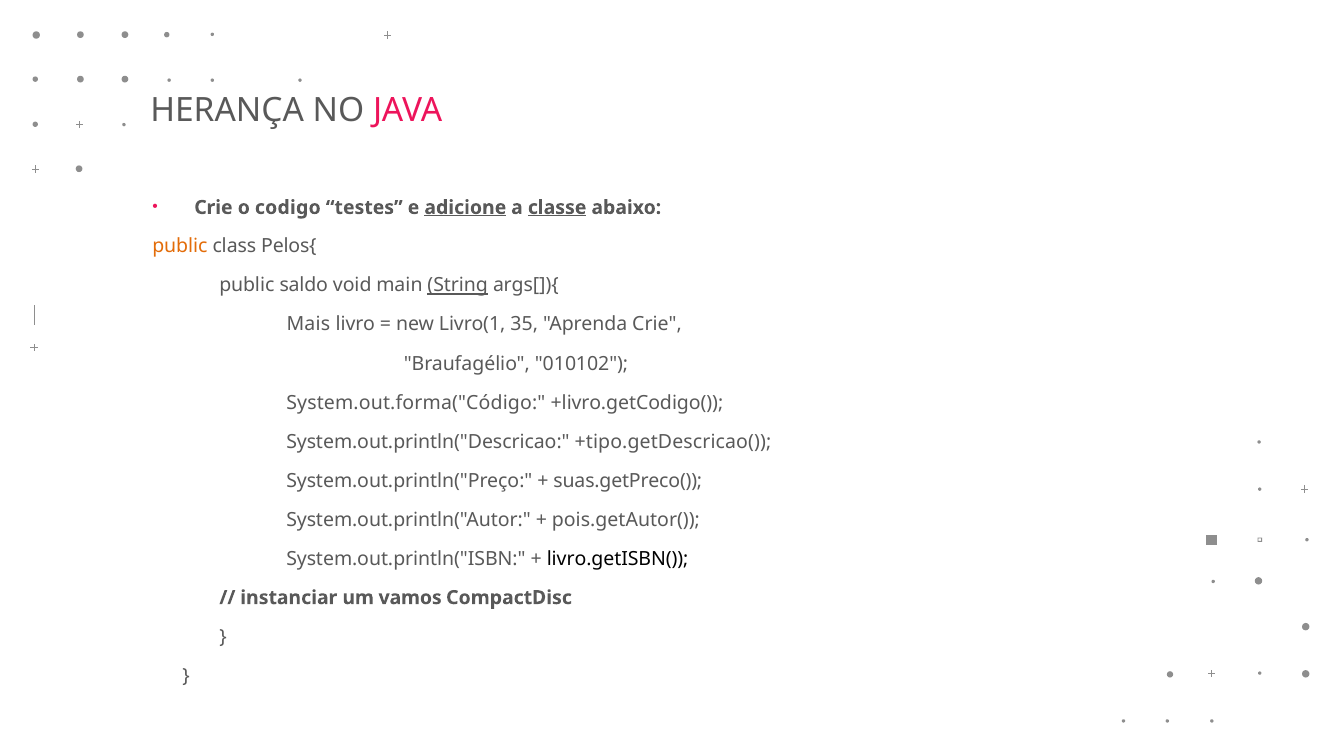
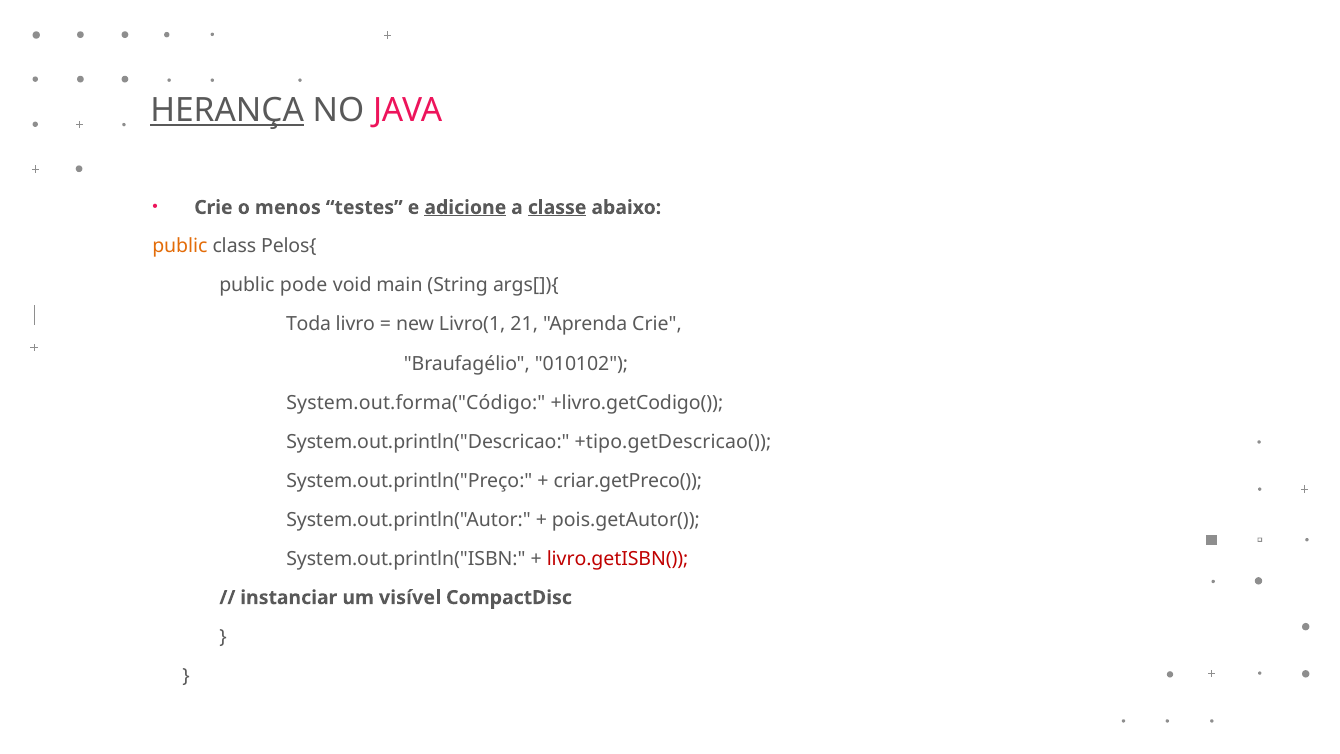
HERANÇA underline: none -> present (227, 110)
codigo: codigo -> menos (288, 208)
saldo: saldo -> pode (304, 286)
String underline: present -> none (458, 286)
Mais: Mais -> Toda (309, 325)
35: 35 -> 21 (524, 325)
suas.getPreco(: suas.getPreco( -> criar.getPreco( (628, 481)
livro.getISBN( colour: black -> red (618, 559)
vamos: vamos -> visível (410, 598)
